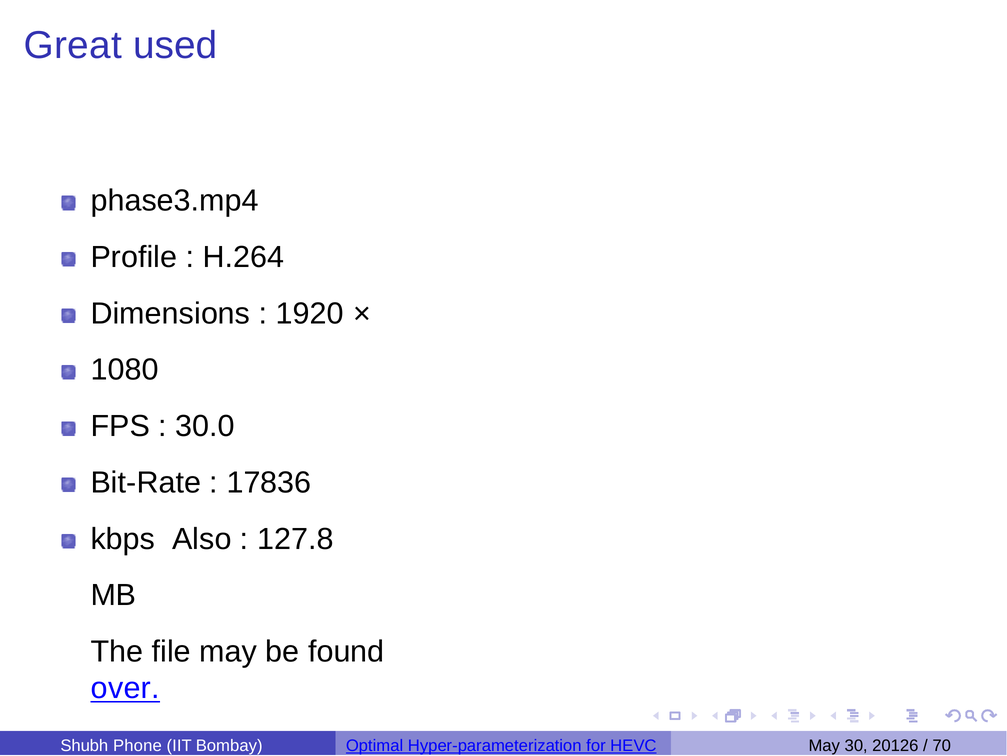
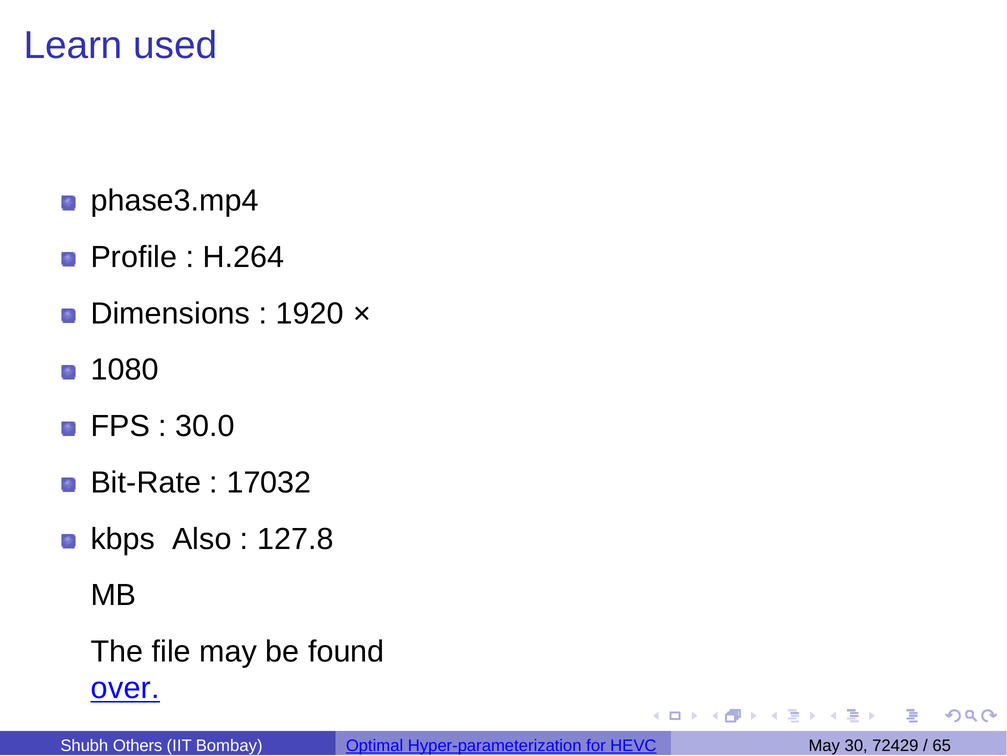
Great: Great -> Learn (73, 46)
17836: 17836 -> 17032 (269, 483)
Phone: Phone -> Others (138, 746)
20126: 20126 -> 72429 (895, 746)
70: 70 -> 65 (942, 746)
